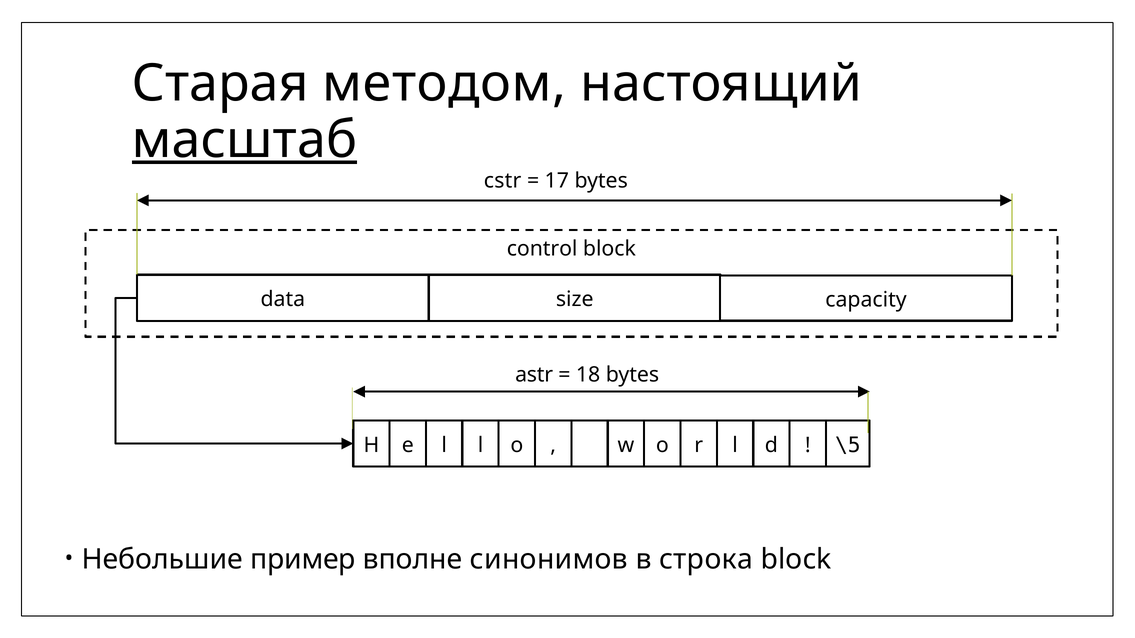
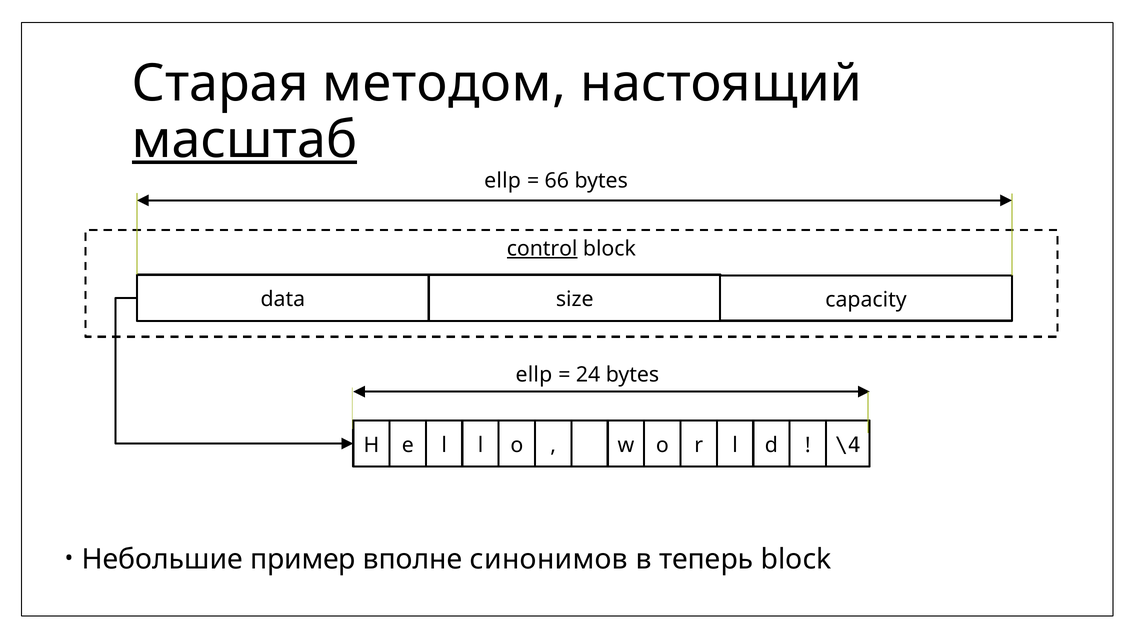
cstr: cstr -> ellp (503, 181)
17: 17 -> 66 (557, 181)
control underline: none -> present (542, 249)
astr: astr -> ellp (534, 375)
18: 18 -> 24 (588, 375)
\5: \5 -> \4 (848, 445)
строка: строка -> теперь (706, 560)
